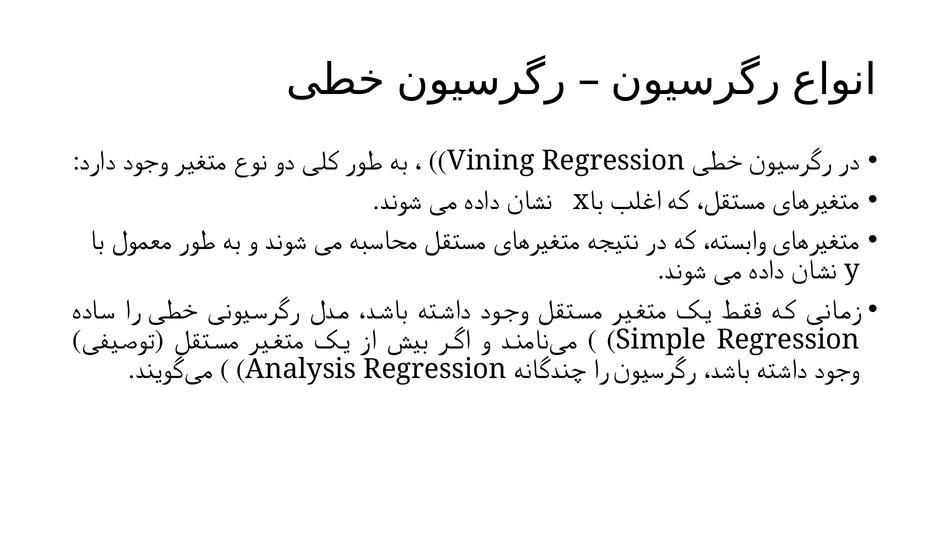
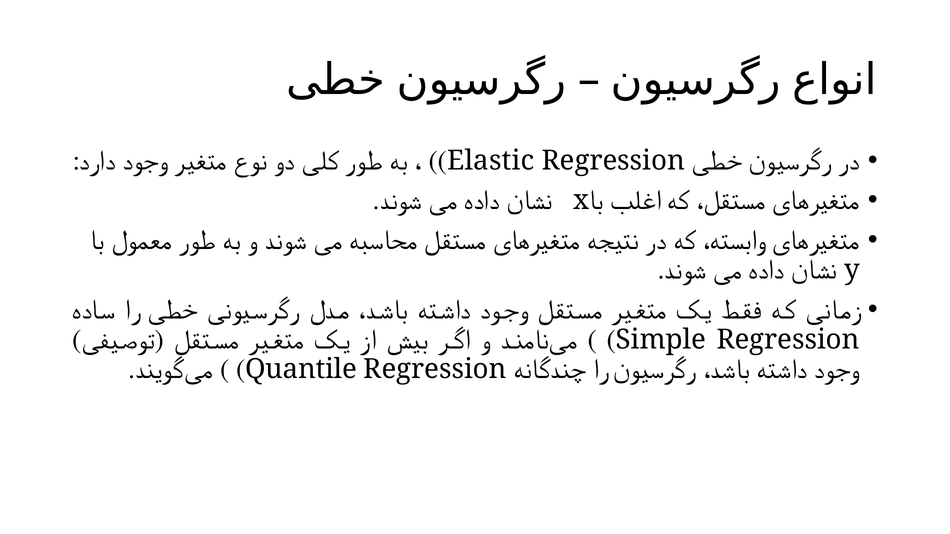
Vining: Vining -> Elastic (491, 161)
Analysis: Analysis -> Quantile (301, 370)
